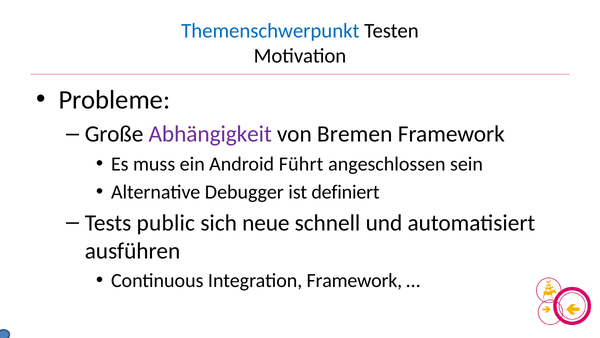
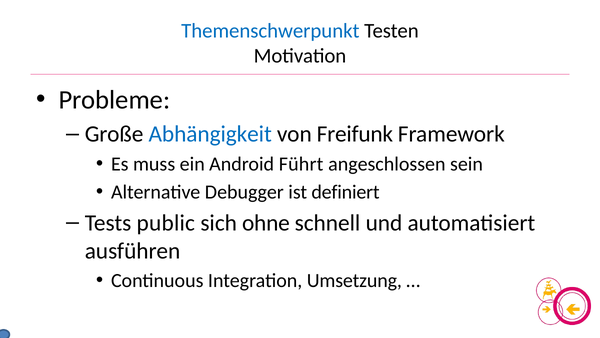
Abhängigkeit colour: purple -> blue (210, 134)
Bremen: Bremen -> Freifunk (355, 134)
neue: neue -> ohne (266, 223)
Integration Framework: Framework -> Umsetzung (354, 280)
